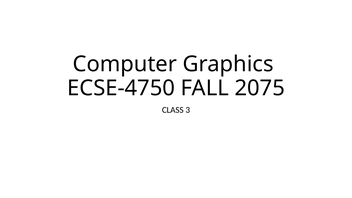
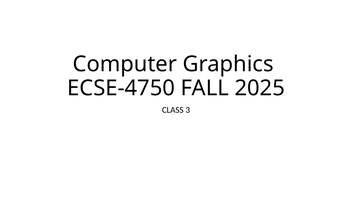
2075: 2075 -> 2025 (260, 88)
